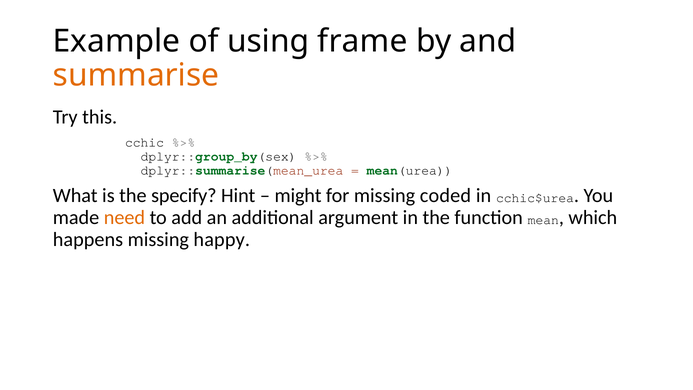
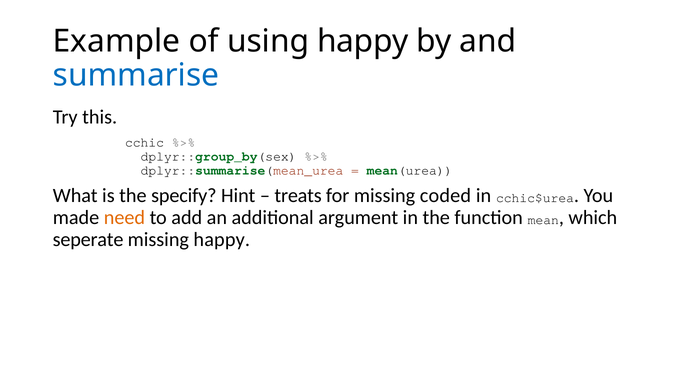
using frame: frame -> happy (363, 41)
summarise colour: orange -> blue (136, 75)
might: might -> treats (298, 196)
happens: happens -> seperate (88, 239)
